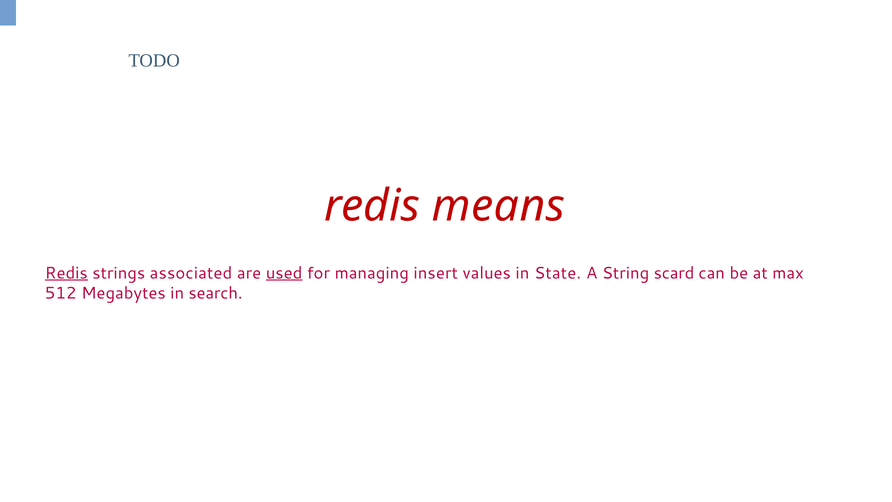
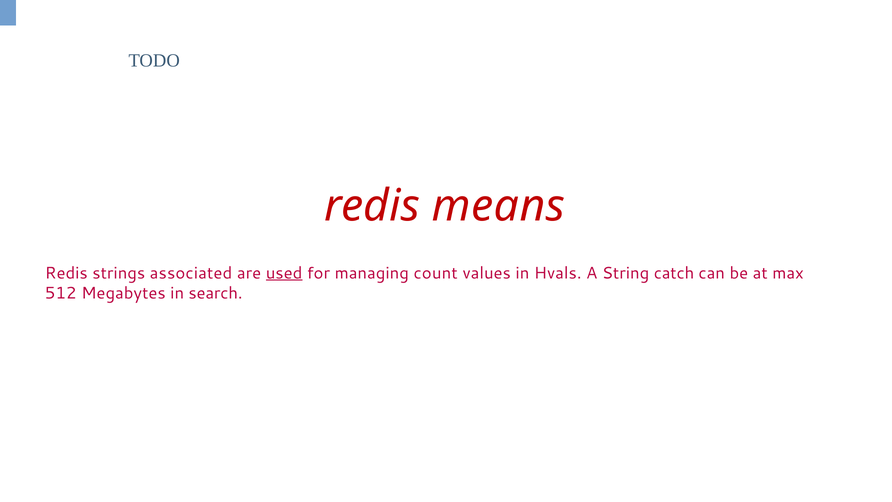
Redis underline: present -> none (66, 273)
insert: insert -> count (436, 273)
State: State -> Hvals (558, 273)
scard: scard -> catch (674, 273)
